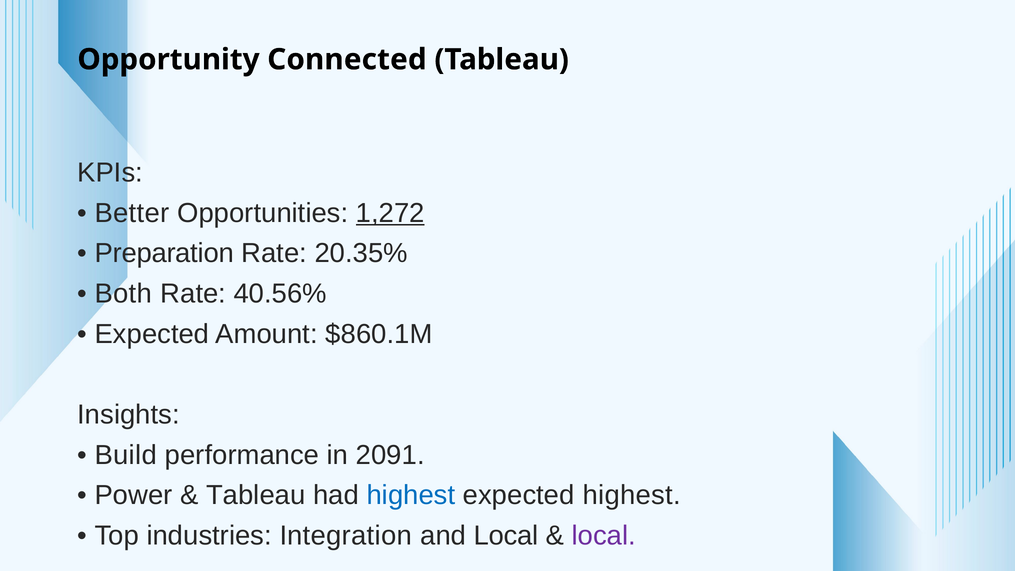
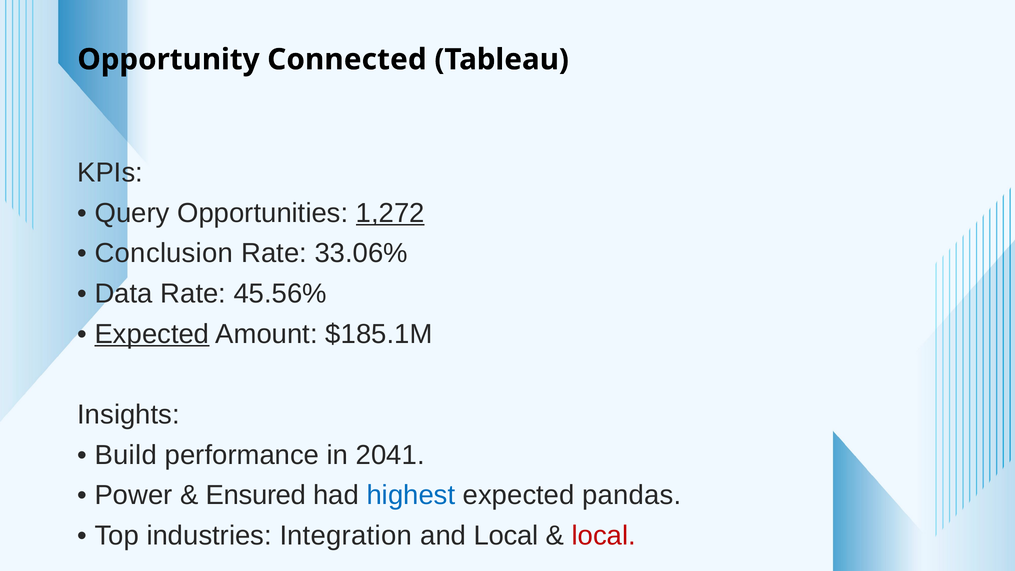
Better: Better -> Query (132, 213)
Preparation: Preparation -> Conclusion (164, 253)
20.35%: 20.35% -> 33.06% (361, 253)
Both: Both -> Data (124, 294)
40.56%: 40.56% -> 45.56% (280, 294)
Expected underline: none -> present (152, 334)
$860.1M: $860.1M -> $185.1M (379, 334)
2091: 2091 -> 2041 (390, 455)
Tableau: Tableau -> Ensured (256, 495)
expected highest: highest -> pandas (632, 495)
local colour: purple -> red (604, 536)
